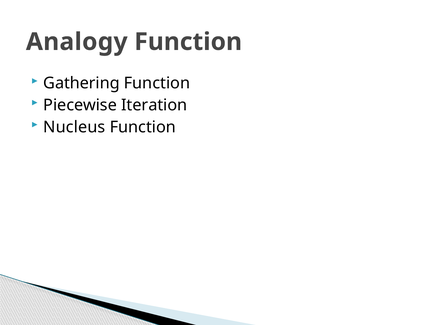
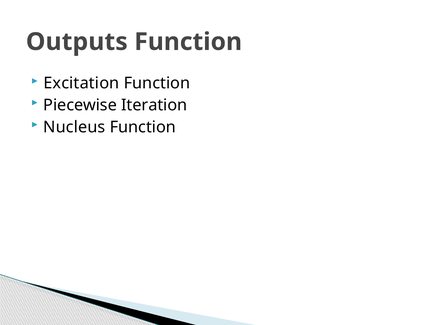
Analogy: Analogy -> Outputs (77, 42)
Gathering: Gathering -> Excitation (81, 83)
